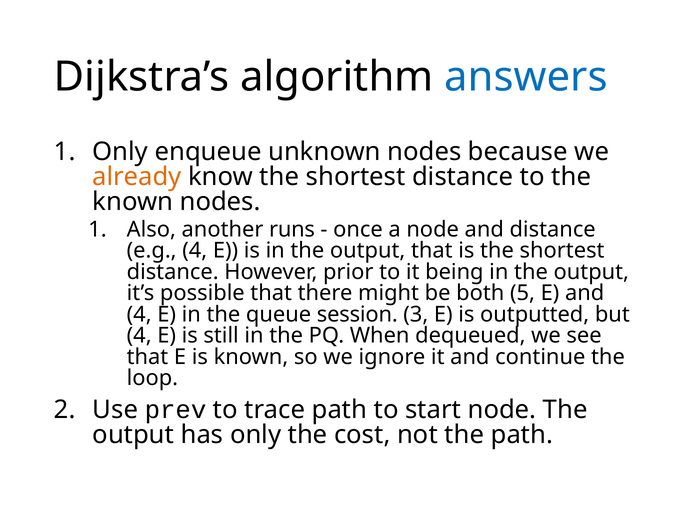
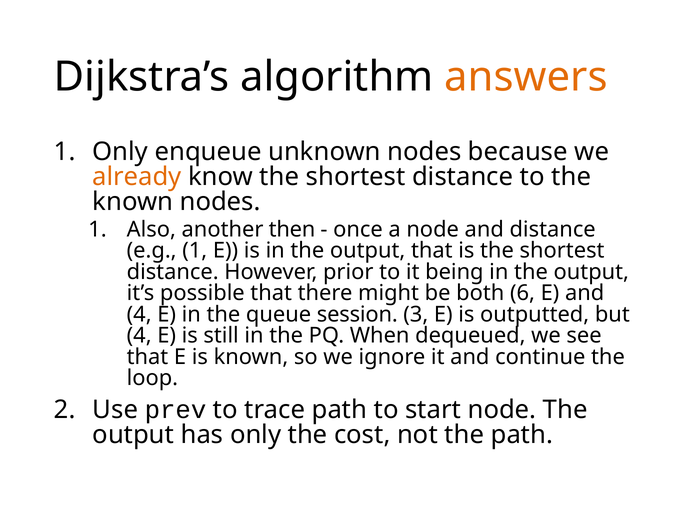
answers colour: blue -> orange (526, 77)
runs: runs -> then (292, 229)
e.g 4: 4 -> 1 (195, 250)
5: 5 -> 6 (522, 293)
